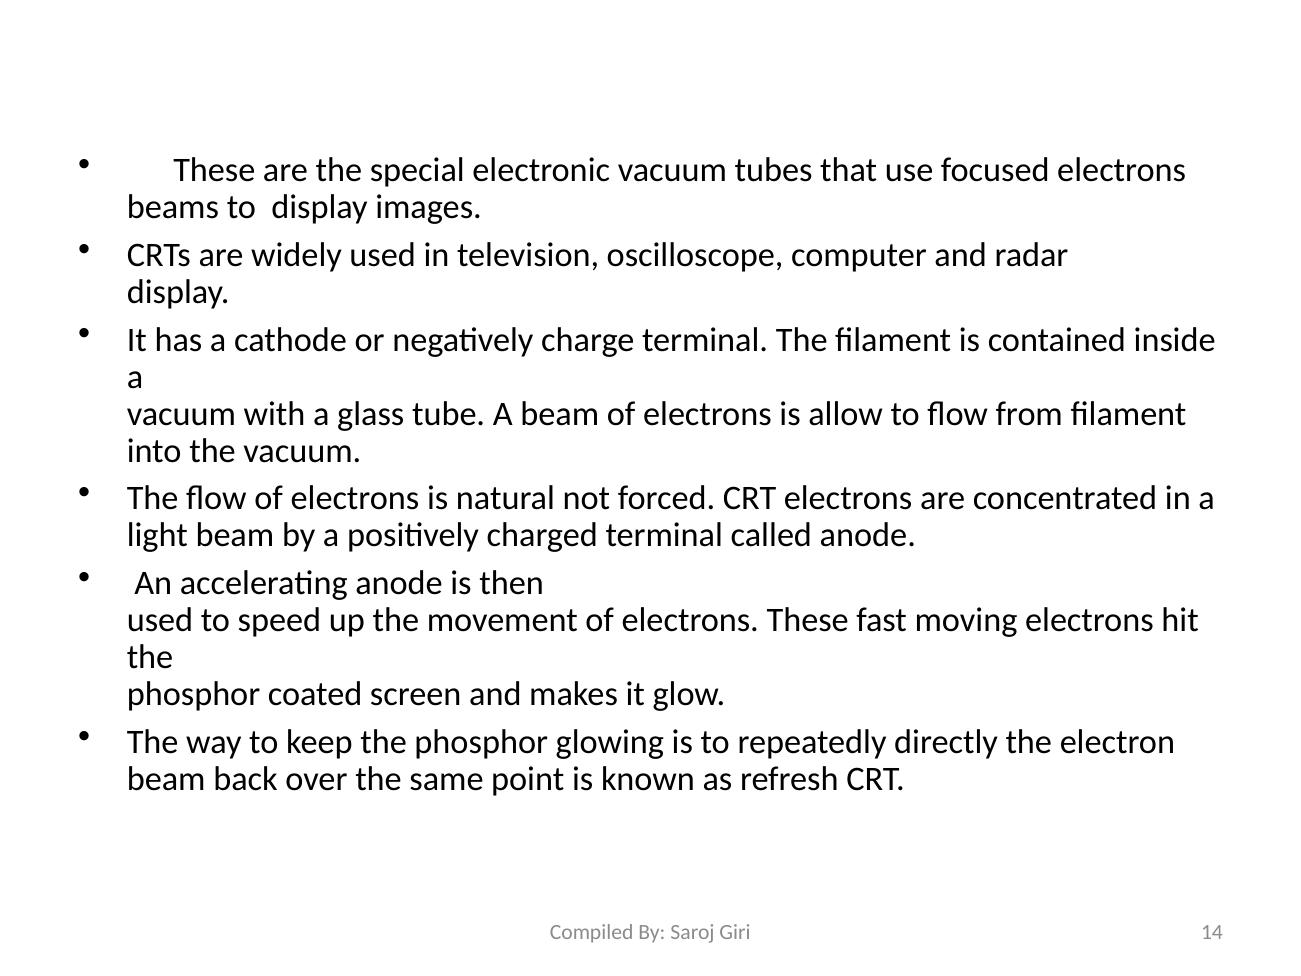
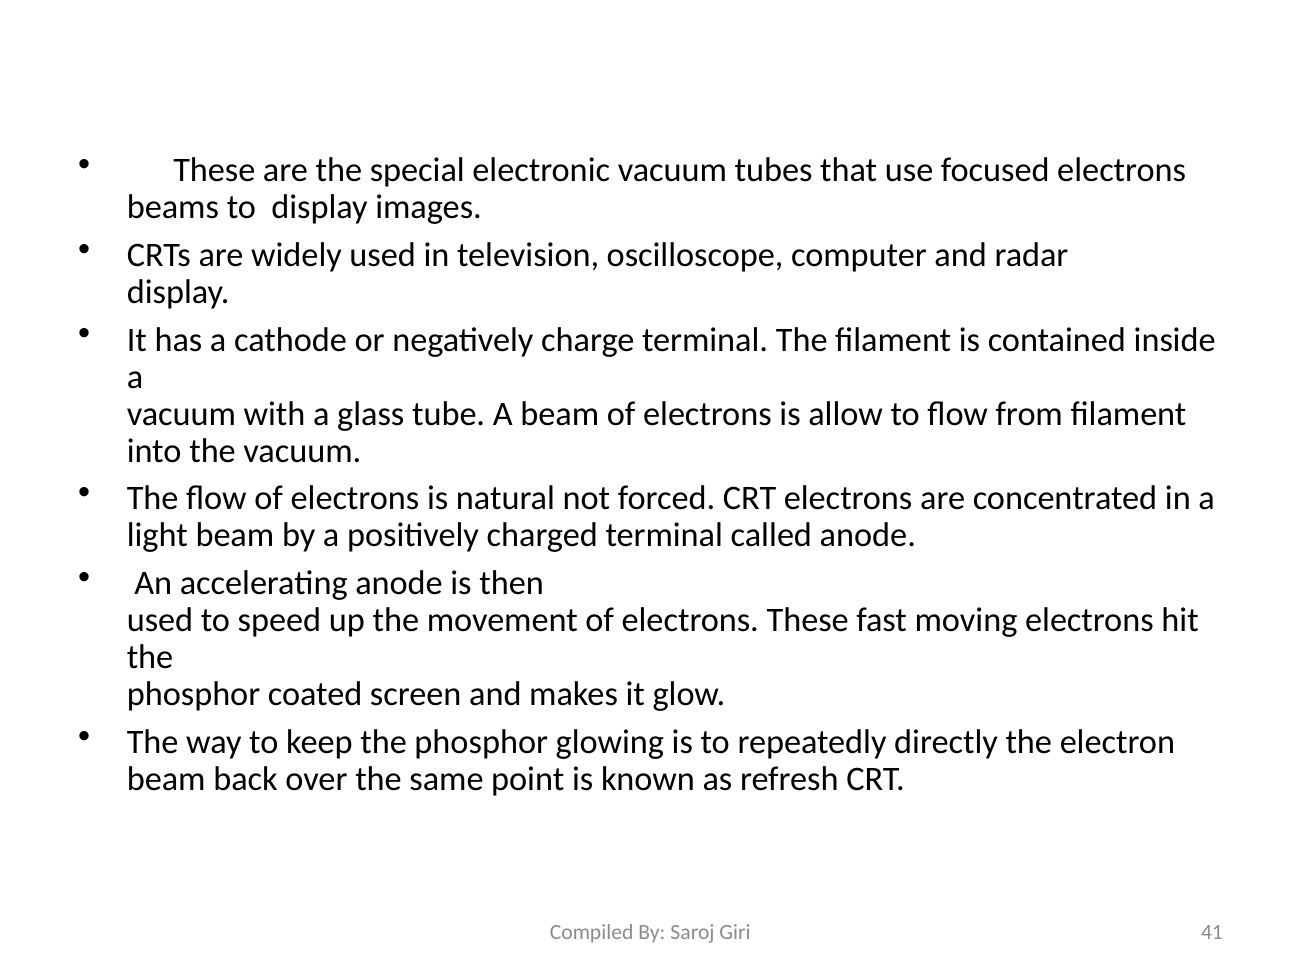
14: 14 -> 41 (1212, 932)
